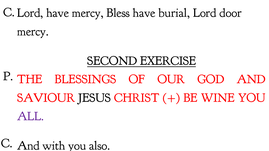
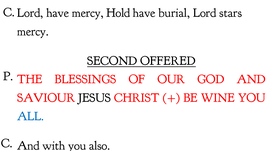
Bless: Bless -> Hold (118, 13)
door: door -> stars (231, 13)
EXERCISE: EXERCISE -> OFFERED (168, 61)
ALL colour: purple -> blue (31, 116)
